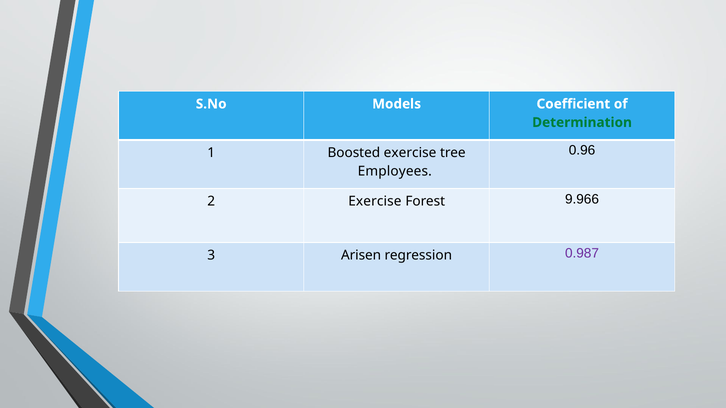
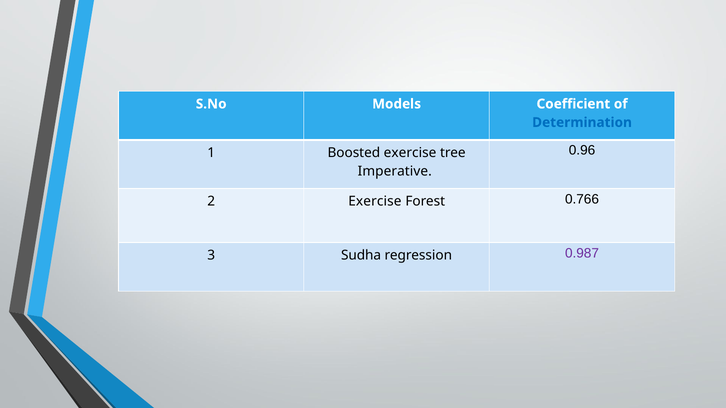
Determination colour: green -> blue (582, 123)
Employees: Employees -> Imperative (395, 171)
9.966: 9.966 -> 0.766 (582, 199)
Arisen: Arisen -> Sudha (361, 255)
